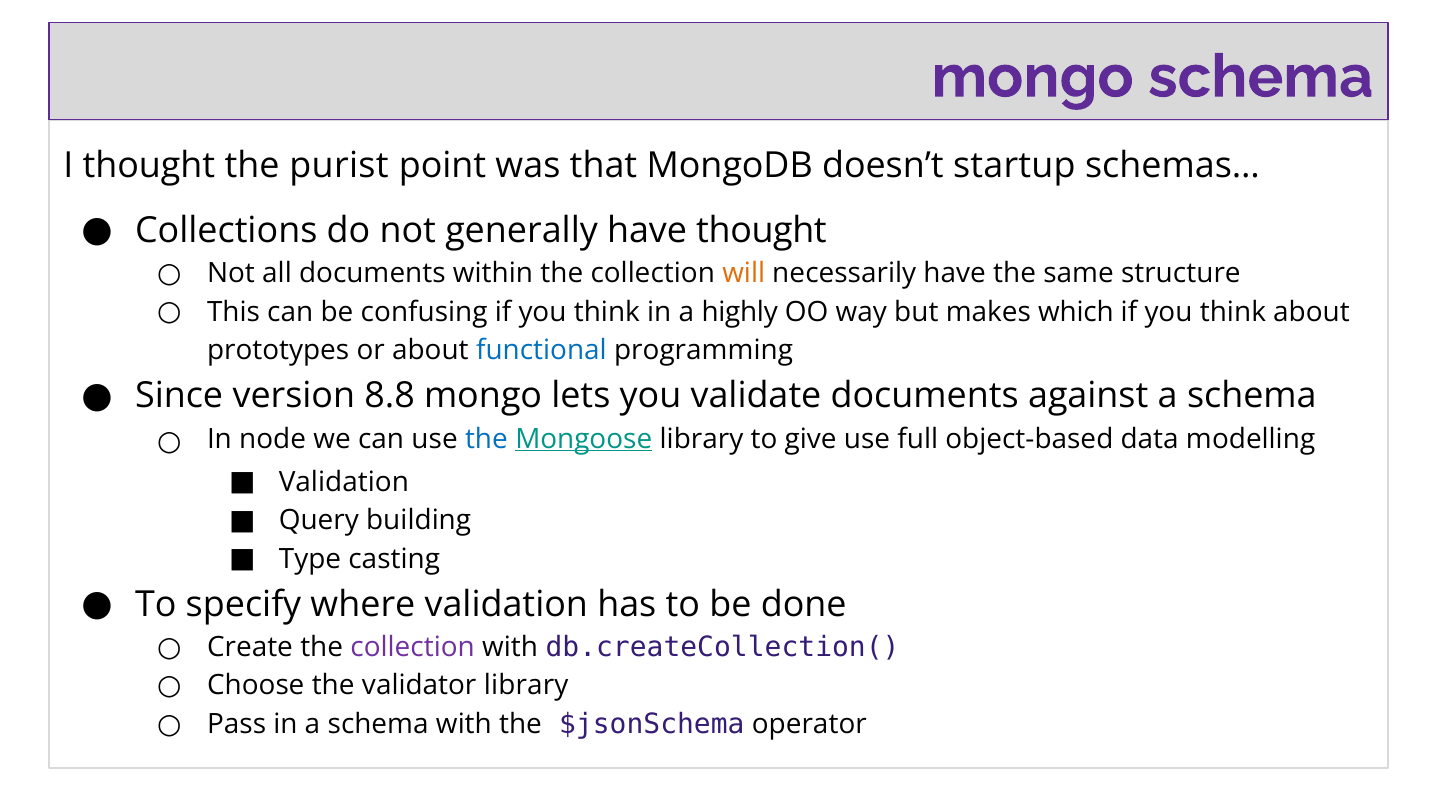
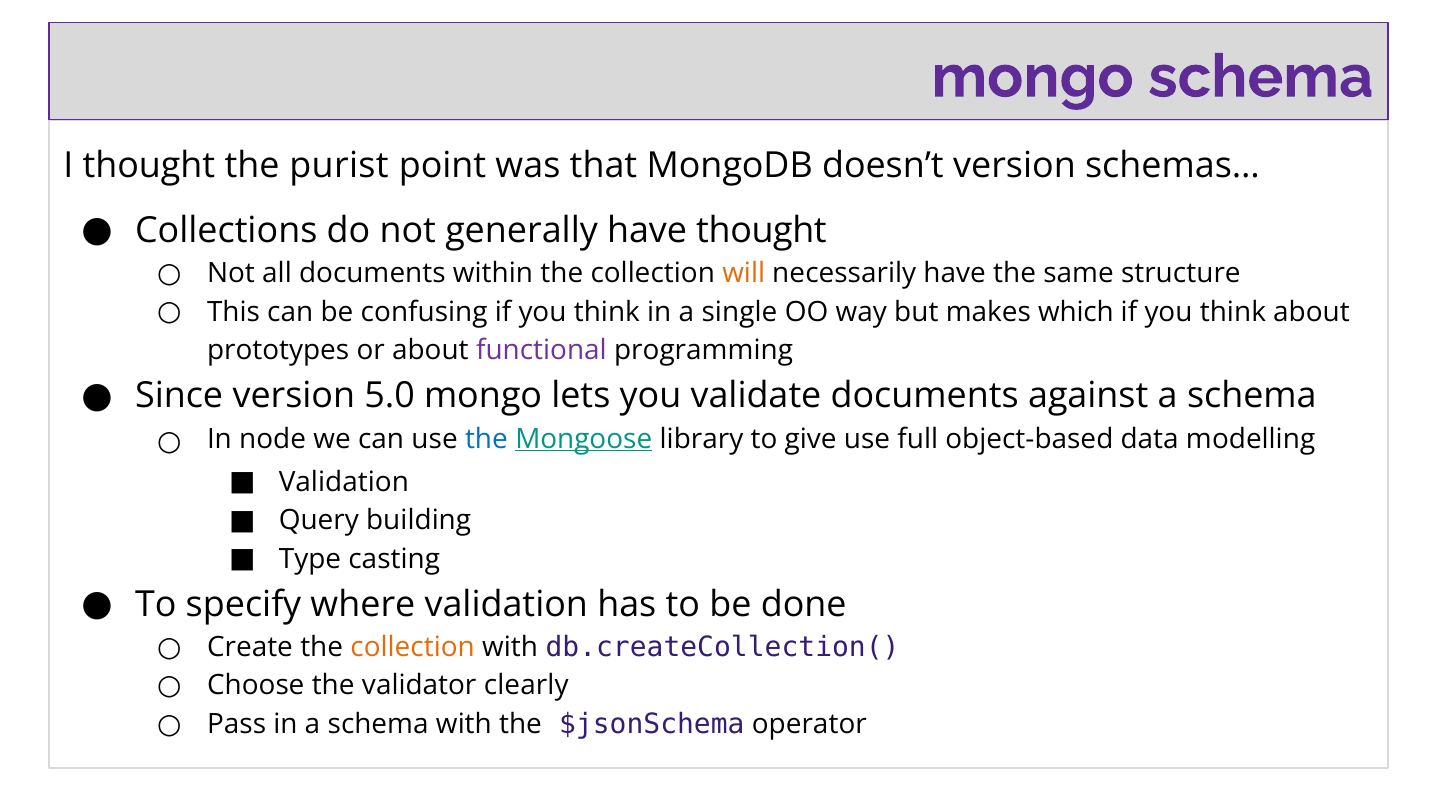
doesn’t startup: startup -> version (1014, 165)
highly: highly -> single (739, 312)
functional colour: blue -> purple (541, 351)
8.8: 8.8 -> 5.0 (390, 396)
collection colour: purple -> orange (413, 647)
validator library: library -> clearly (526, 686)
